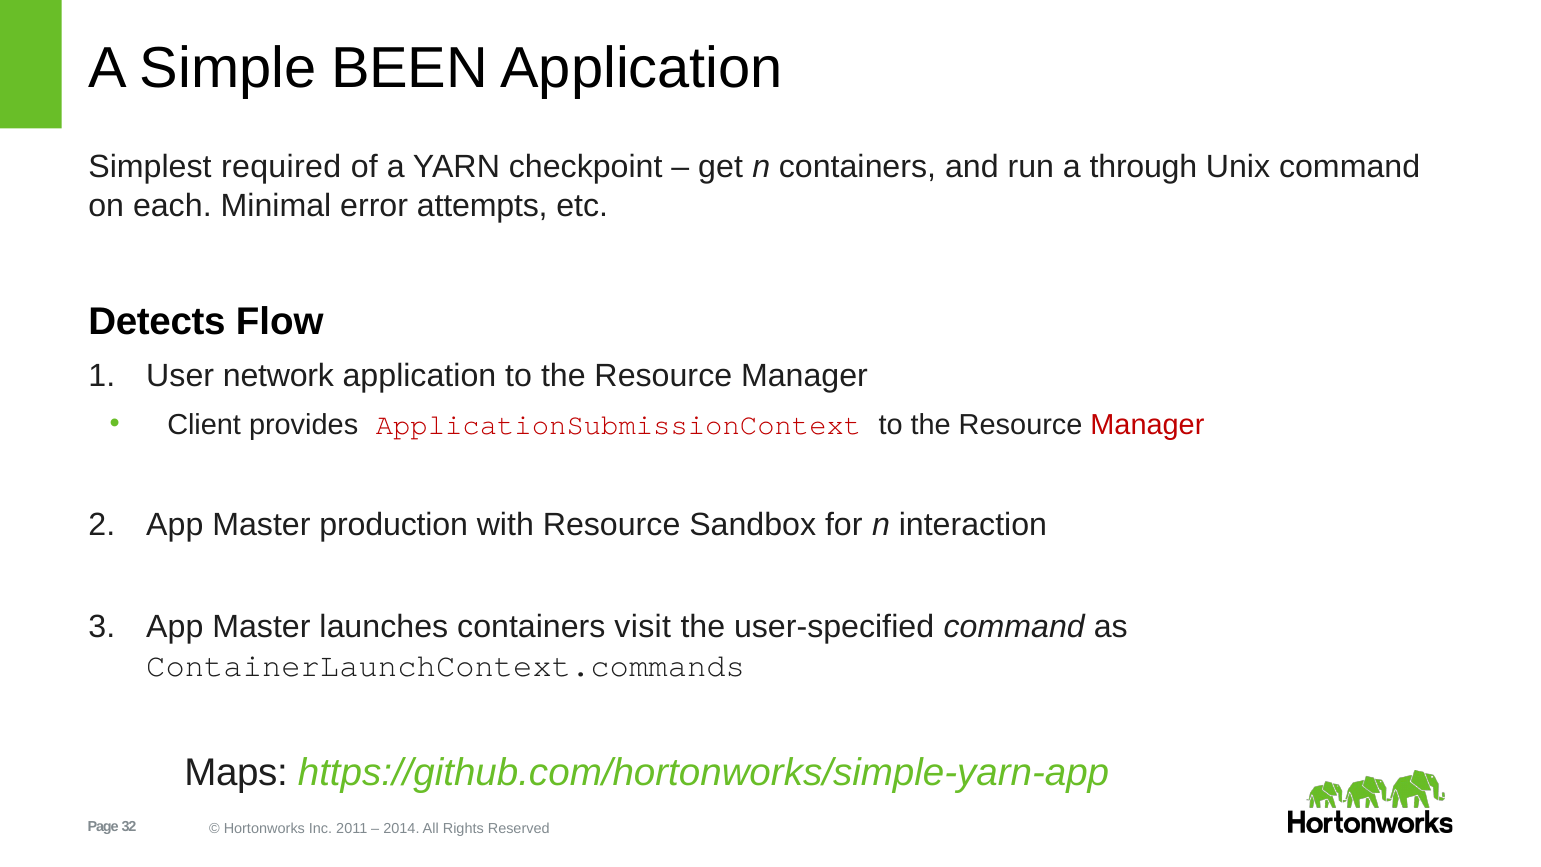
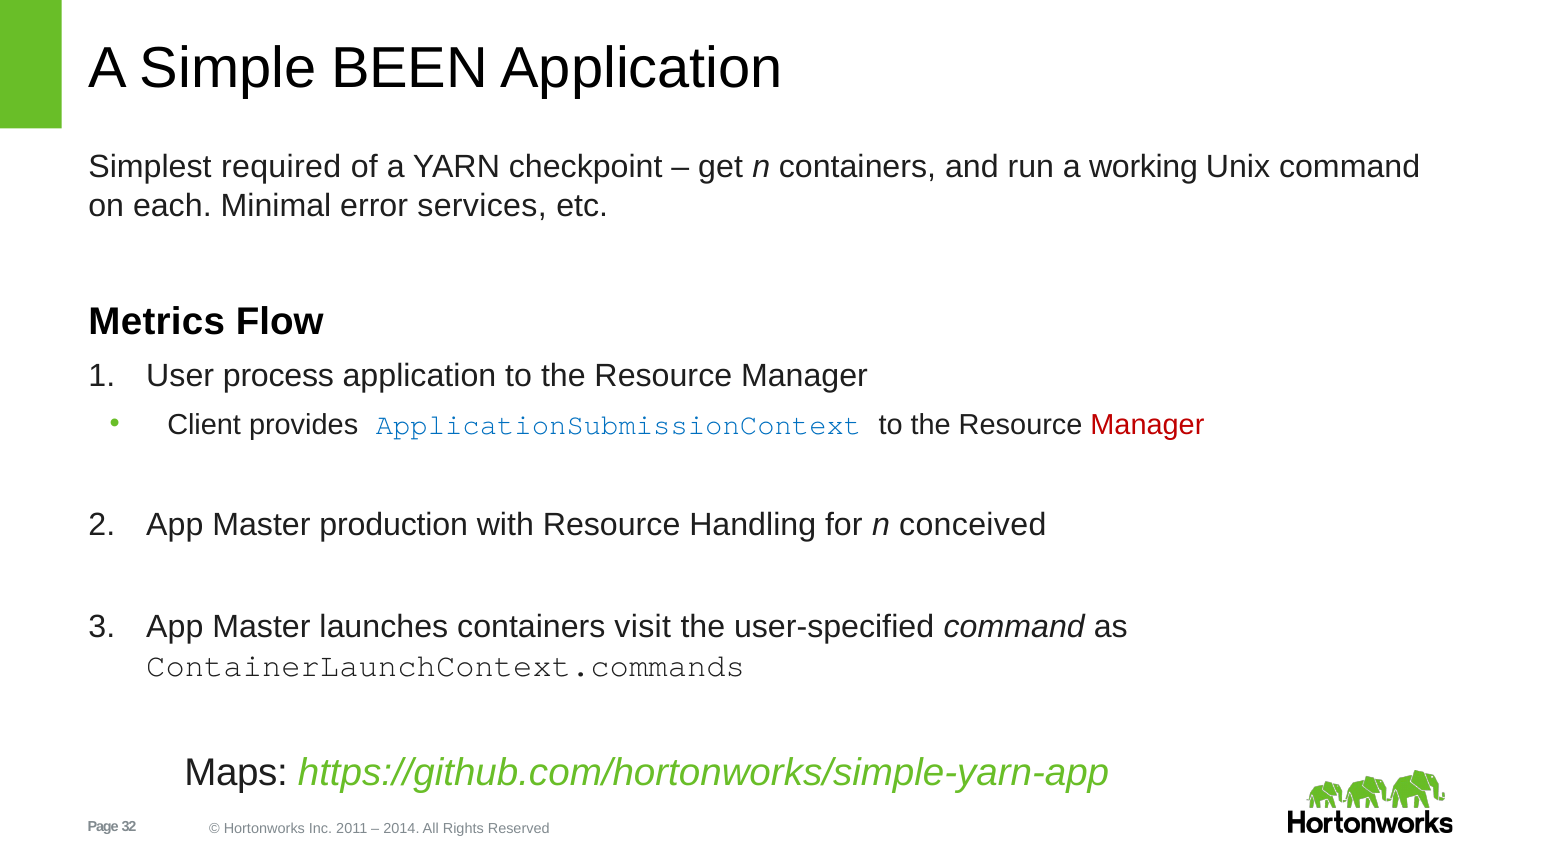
through: through -> working (1143, 167)
attempts: attempts -> services (482, 206)
Detects: Detects -> Metrics (157, 322)
network: network -> process (278, 376)
ApplicationSubmissionContext colour: red -> blue (619, 425)
Sandbox: Sandbox -> Handling (753, 525)
interaction: interaction -> conceived (973, 525)
